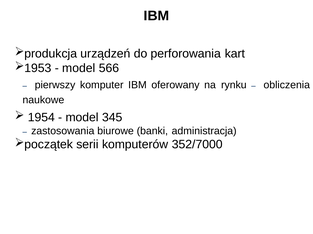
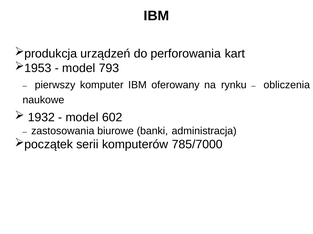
566: 566 -> 793 (109, 68)
1954: 1954 -> 1932 (41, 118)
345: 345 -> 602 (112, 118)
352/7000: 352/7000 -> 785/7000 (197, 145)
